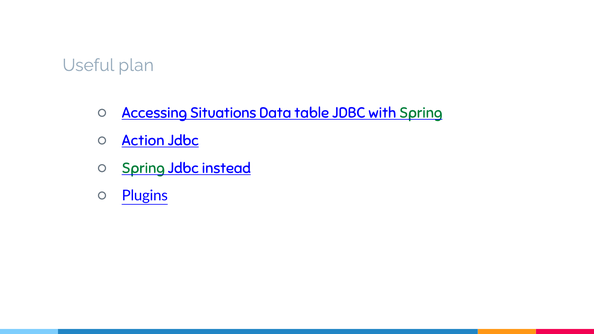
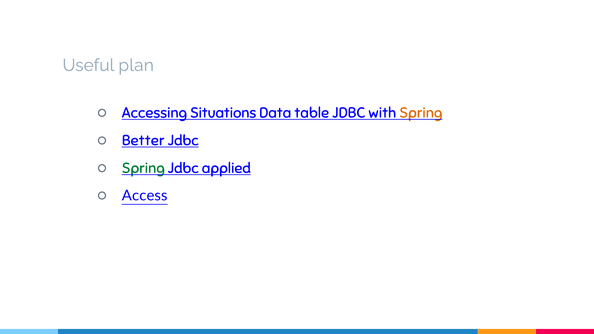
Spring colour: green -> orange (421, 113)
Action: Action -> Better (143, 141)
instead: instead -> applied (226, 168)
Plugins: Plugins -> Access (145, 196)
